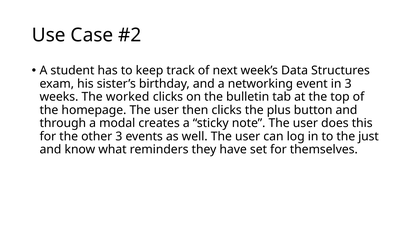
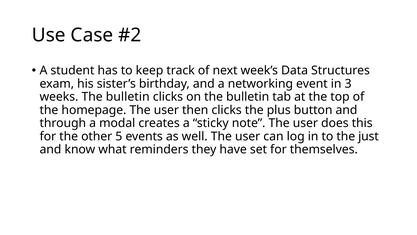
weeks The worked: worked -> bulletin (128, 97)
other 3: 3 -> 5 (119, 136)
